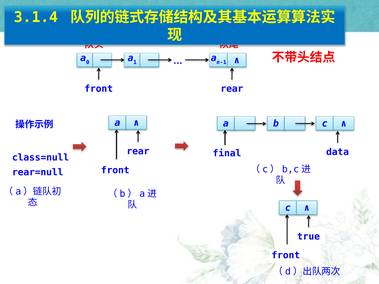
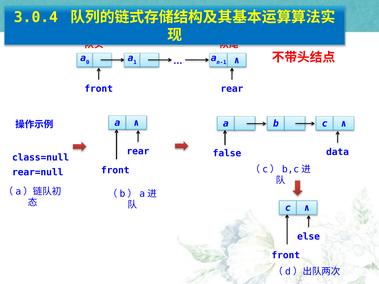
3.1.4: 3.1.4 -> 3.0.4 (36, 17)
final: final -> false (227, 153)
true: true -> else (309, 237)
